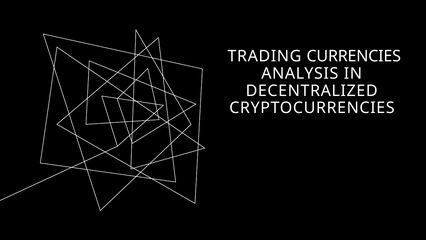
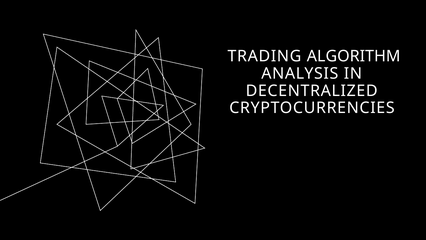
CURRENCIES: CURRENCIES -> ALGORITHM (354, 56)
